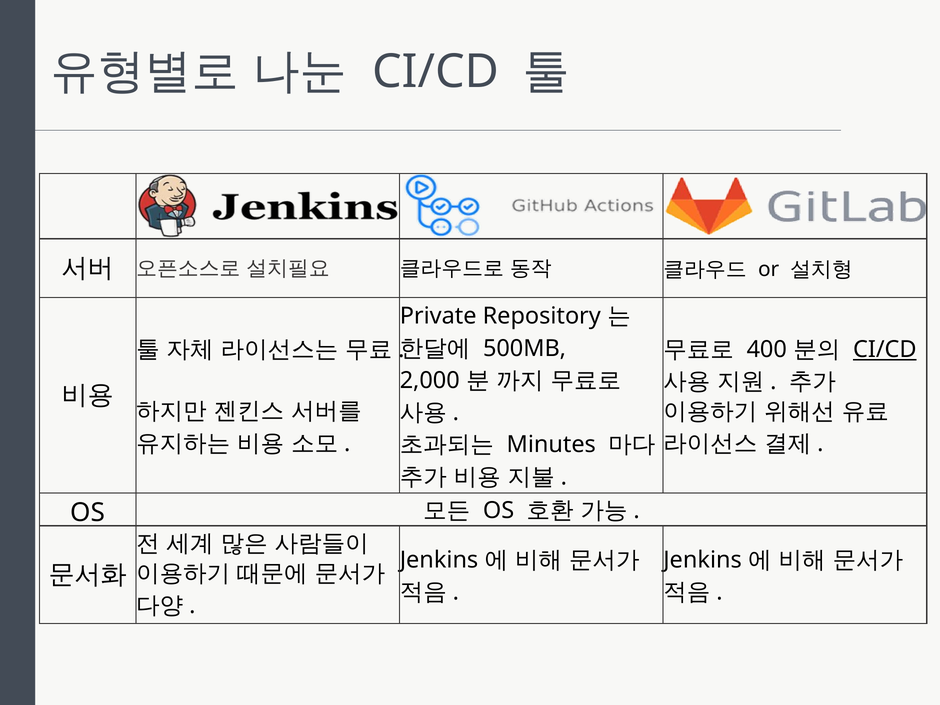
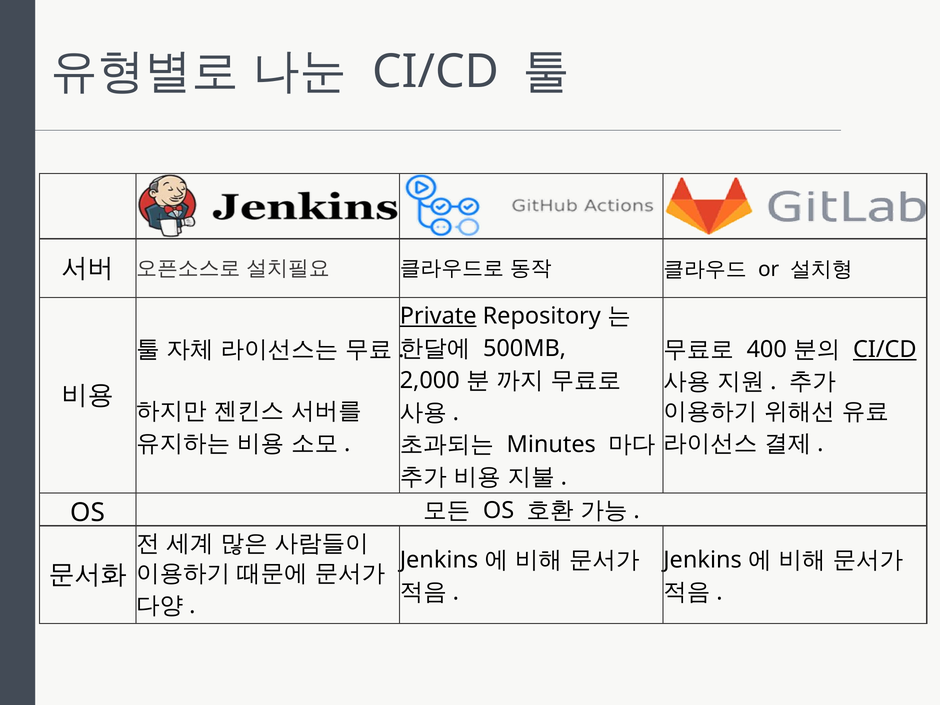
Private underline: none -> present (438, 316)
